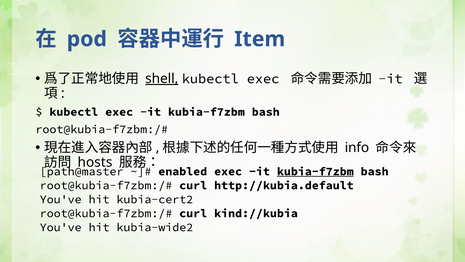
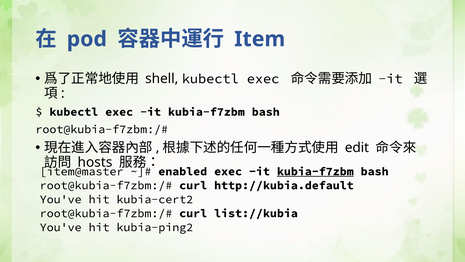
shell underline: present -> none (162, 79)
info: info -> edit (357, 147)
path@master: path@master -> item@master (82, 171)
kind://kubia: kind://kubia -> list://kubia (256, 213)
kubia-wide2: kubia-wide2 -> kubia-ping2 (155, 227)
